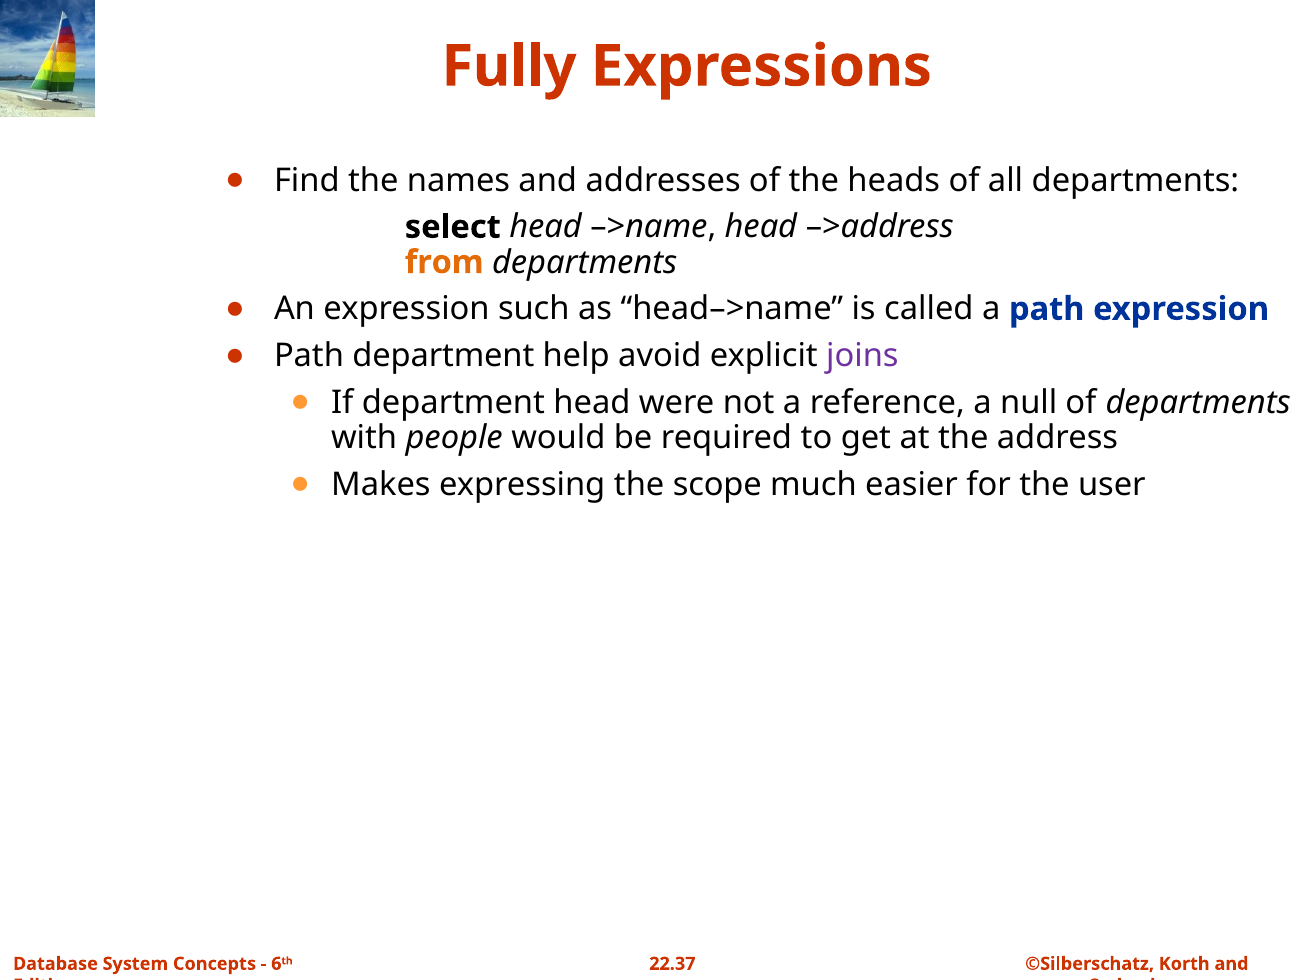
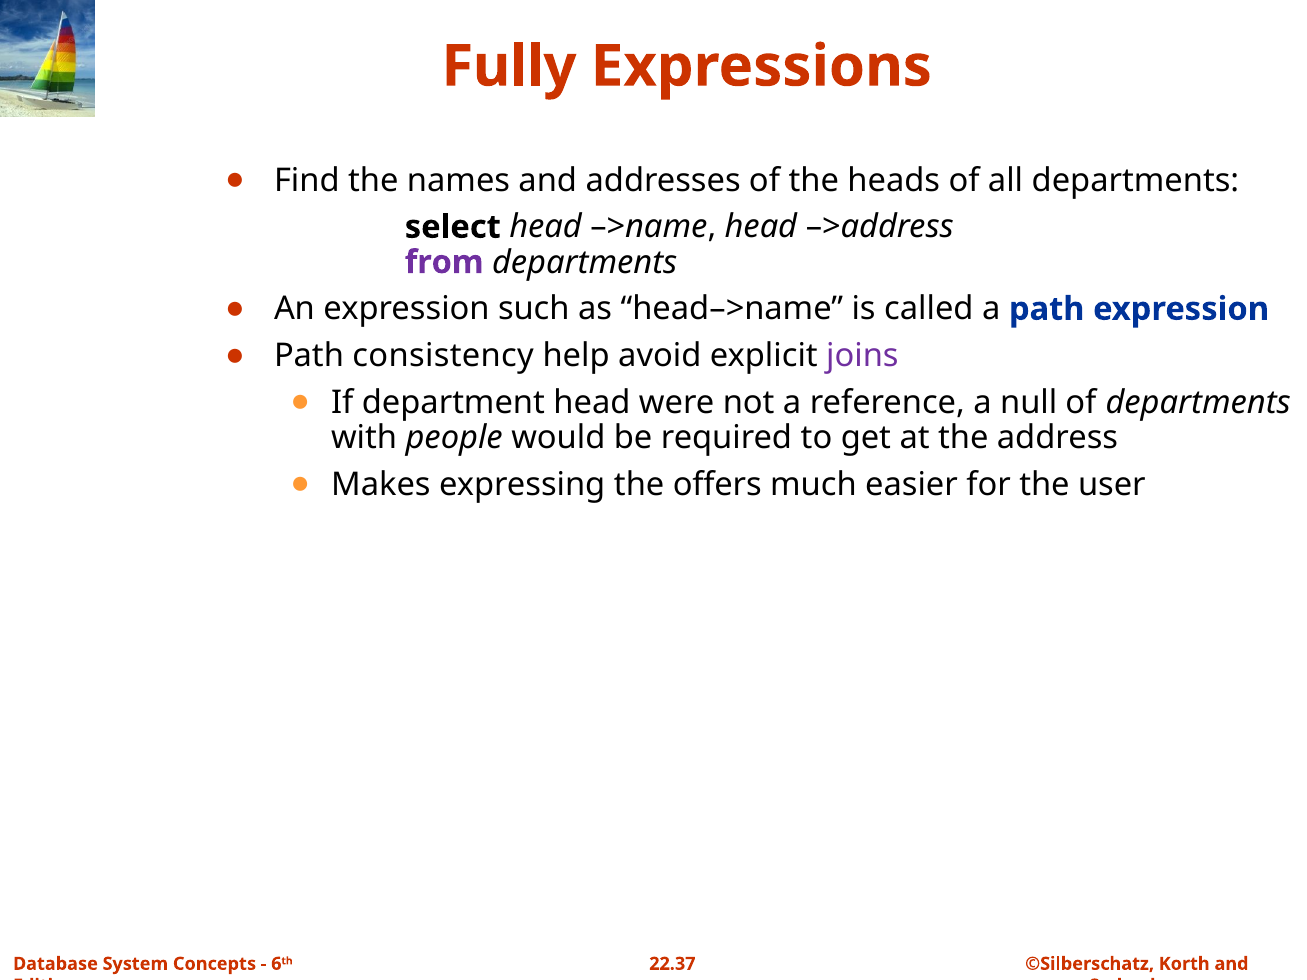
from colour: orange -> purple (444, 262)
Path department: department -> consistency (443, 356)
scope: scope -> offers (717, 485)
